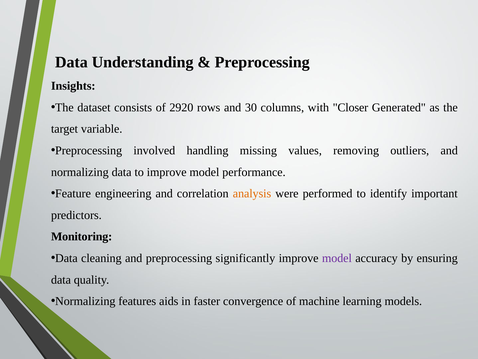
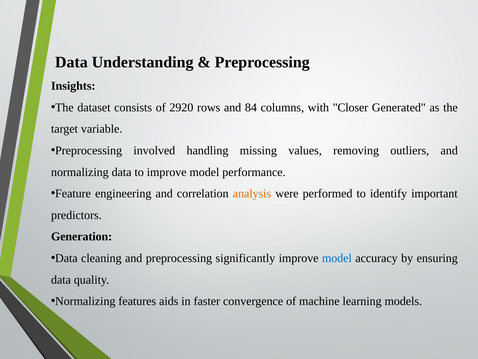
30: 30 -> 84 (251, 107)
Monitoring: Monitoring -> Generation (82, 236)
model colour: purple -> blue (337, 258)
